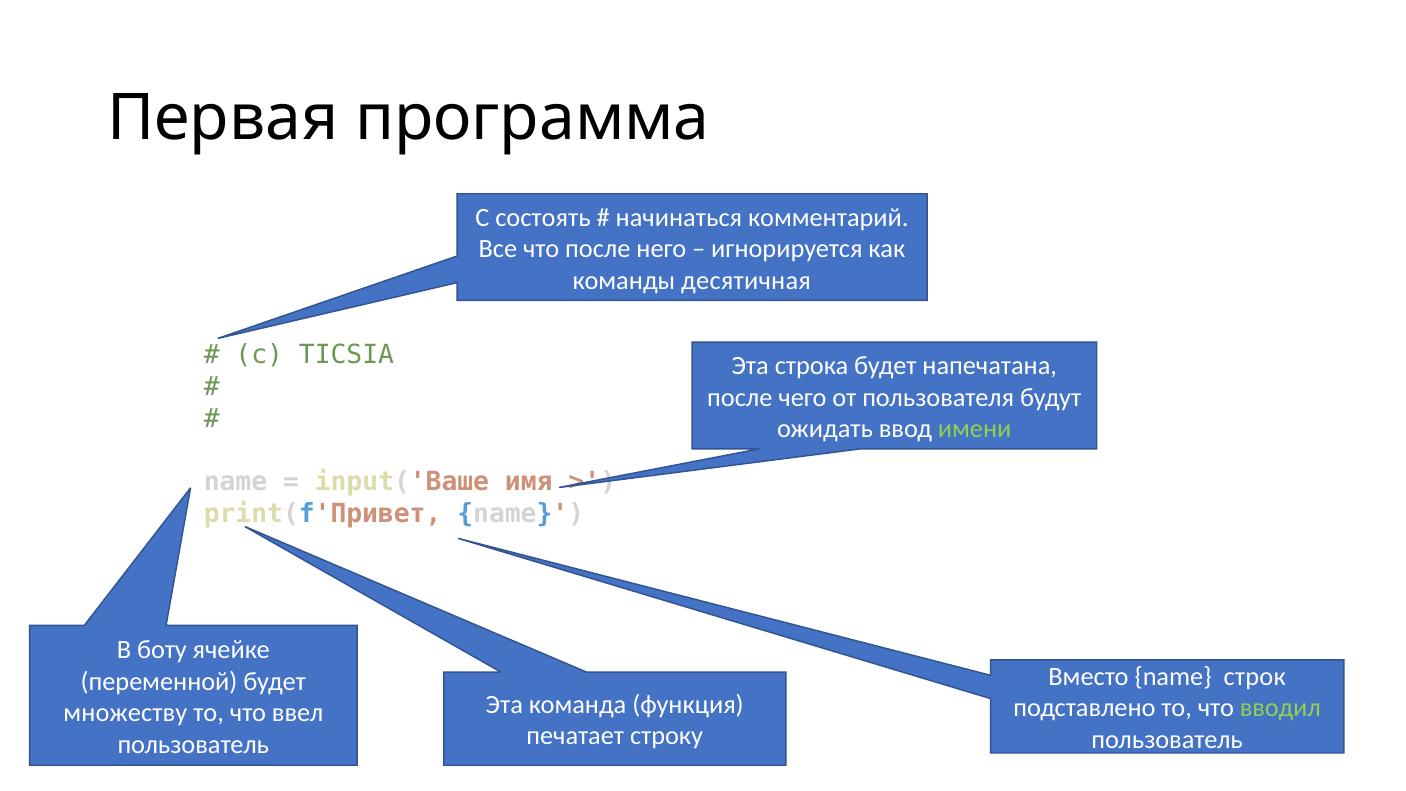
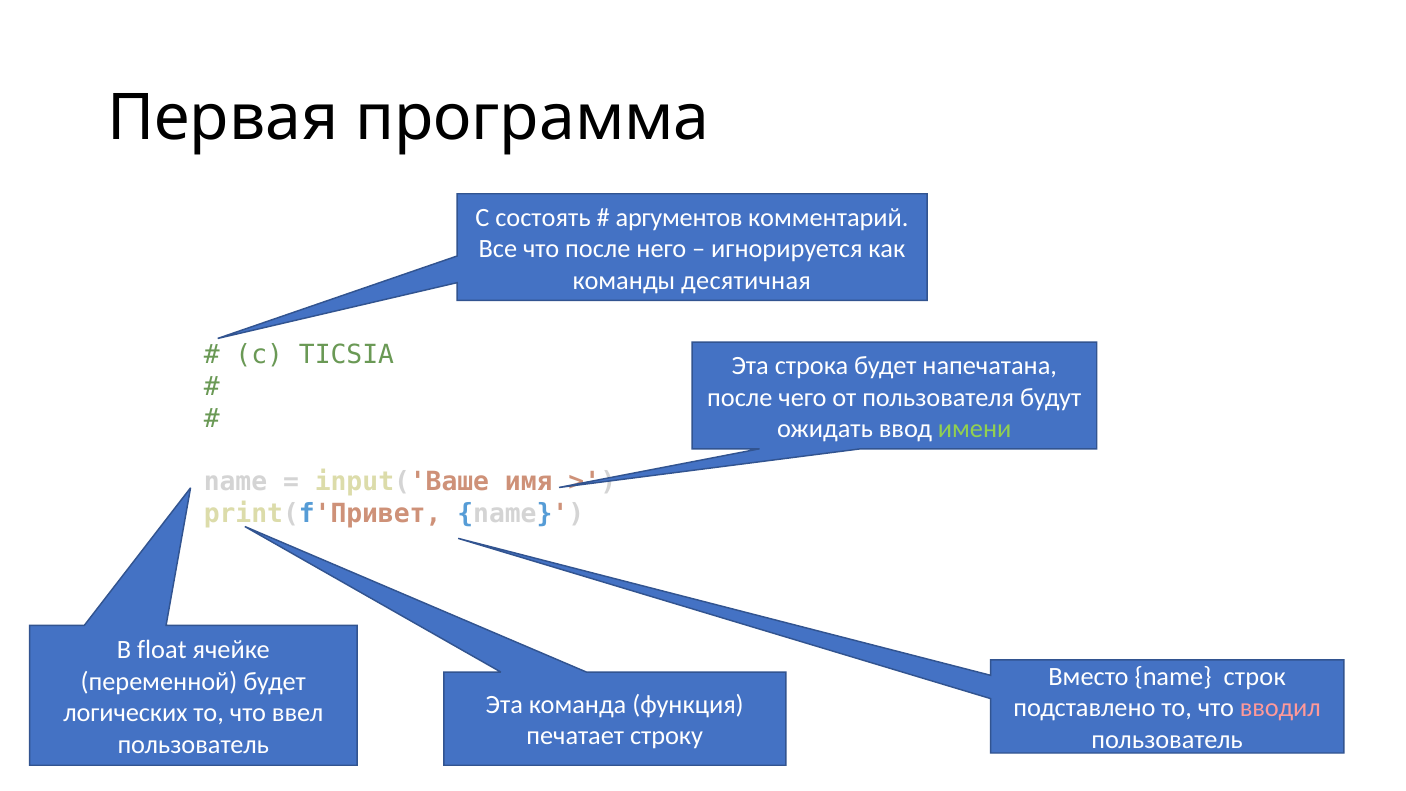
начинаться: начинаться -> аргументов (679, 217)
боту: боту -> float (162, 650)
вводил colour: light green -> pink (1280, 708)
множеству: множеству -> логических (125, 713)
